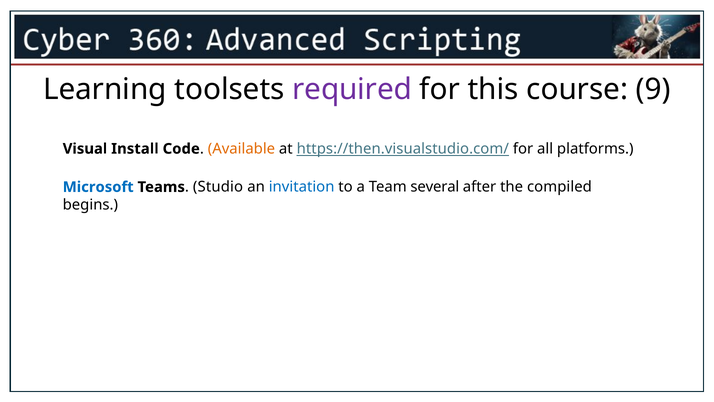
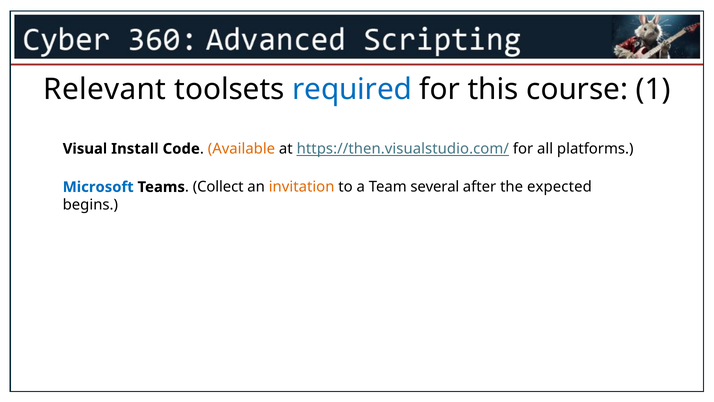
Learning: Learning -> Relevant (105, 89)
required colour: purple -> blue (352, 89)
9: 9 -> 1 (653, 89)
Studio: Studio -> Collect (218, 187)
invitation colour: blue -> orange (302, 187)
compiled: compiled -> expected (559, 187)
